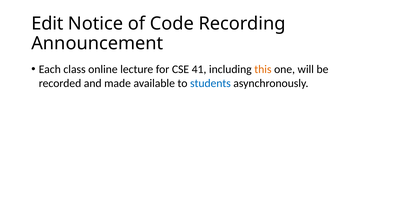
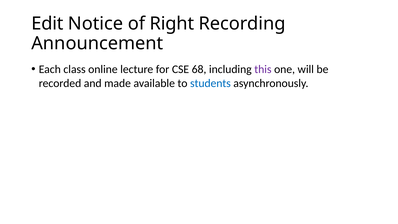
Code: Code -> Right (172, 24)
41: 41 -> 68 (199, 69)
this colour: orange -> purple (263, 69)
